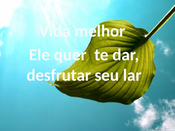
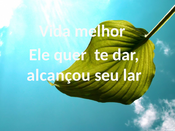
desfrutar: desfrutar -> alcançou (59, 75)
